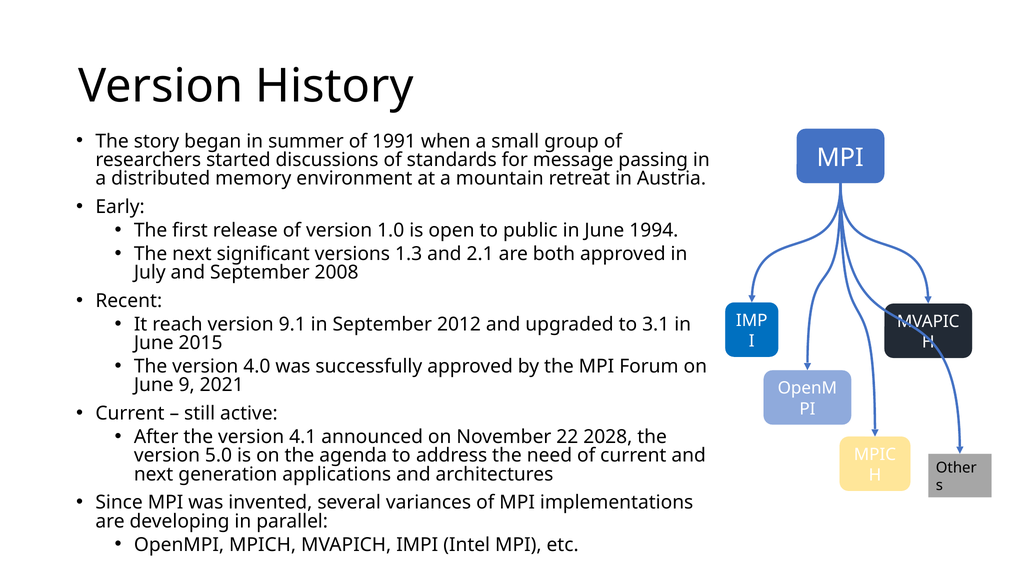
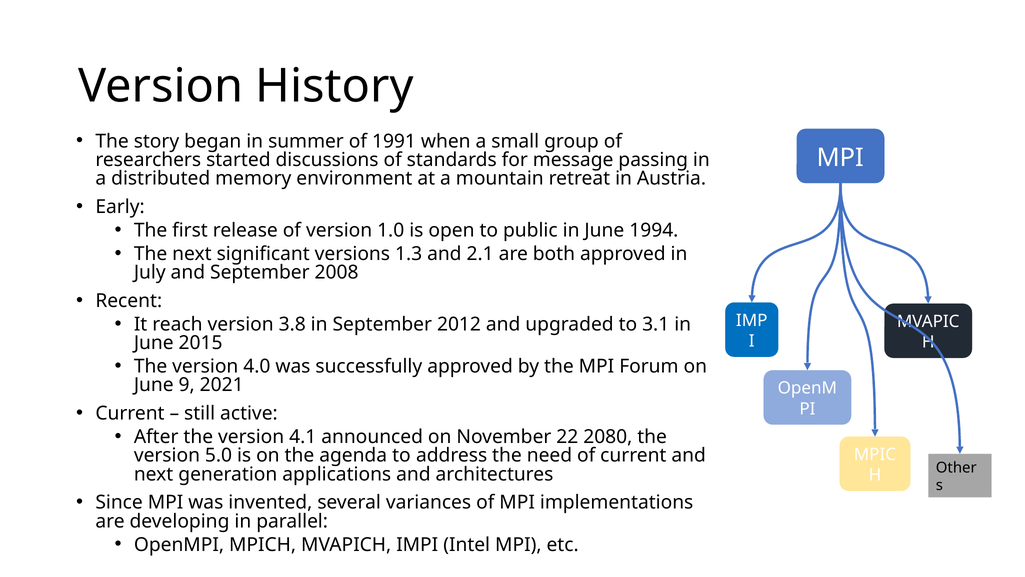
9.1: 9.1 -> 3.8 (292, 324)
2028: 2028 -> 2080 (608, 437)
